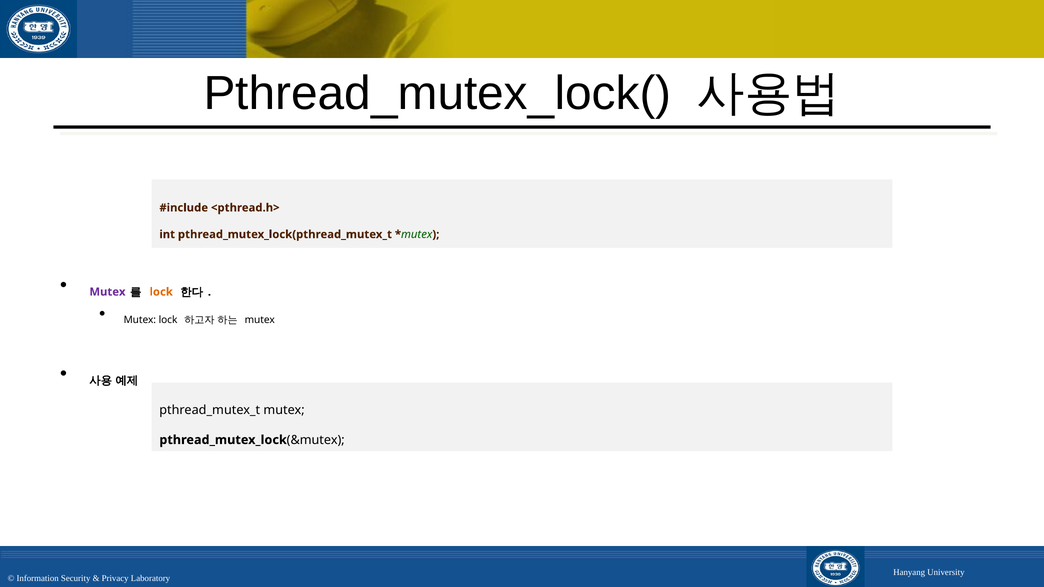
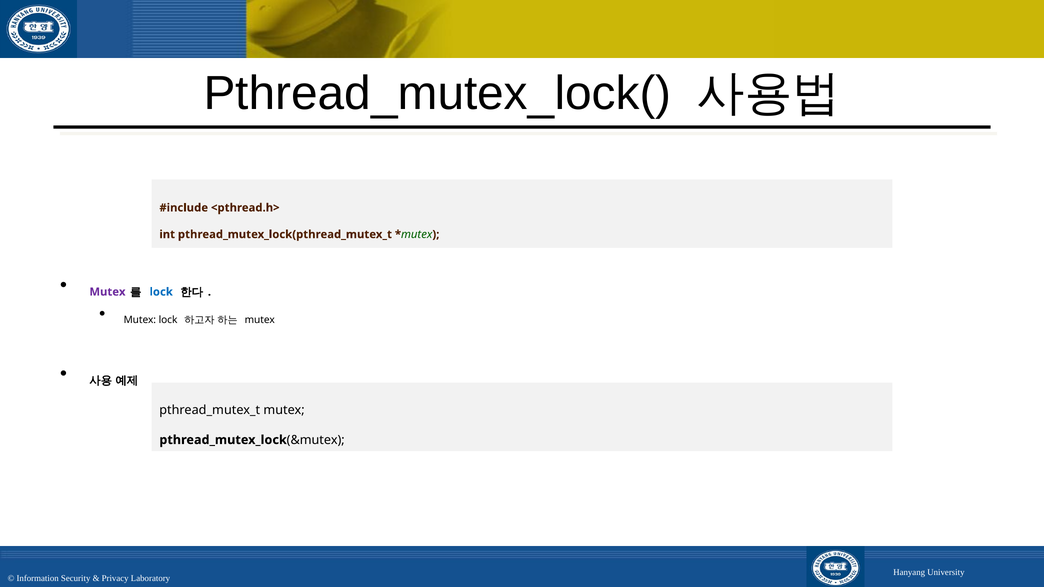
lock colour: orange -> blue (161, 292)
